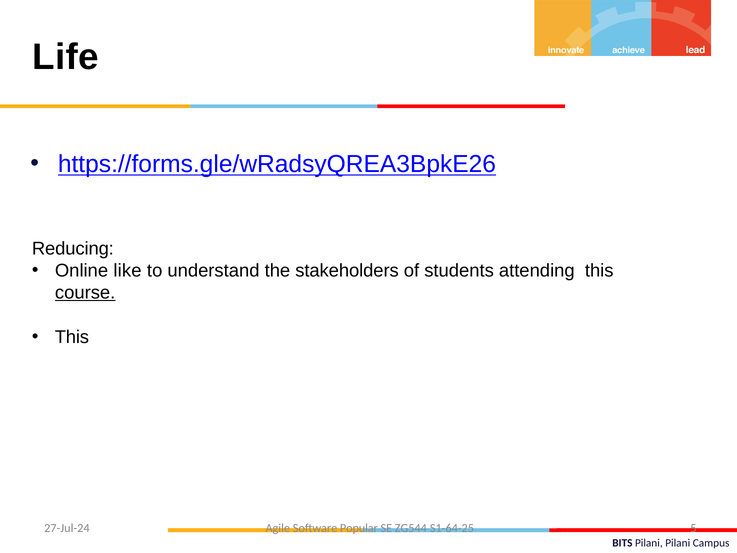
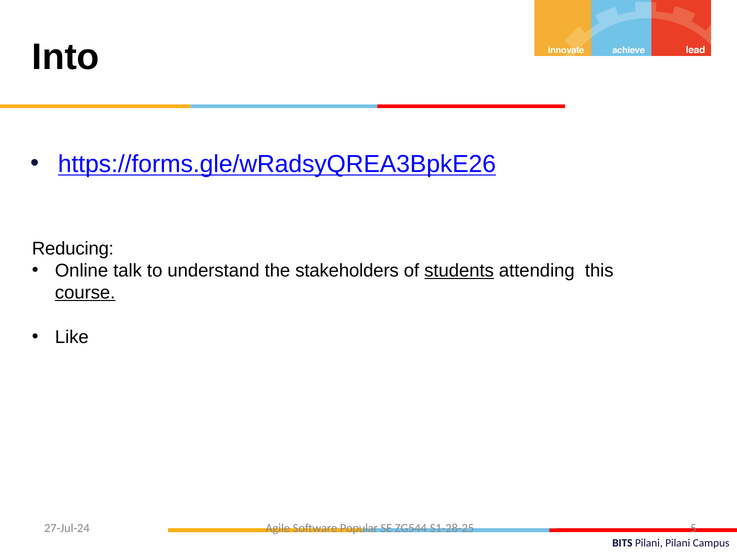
Life: Life -> Into (66, 57)
like: like -> talk (128, 270)
students underline: none -> present (459, 270)
This: This -> Like (72, 337)
S1-64-25: S1-64-25 -> S1-28-25 (452, 528)
